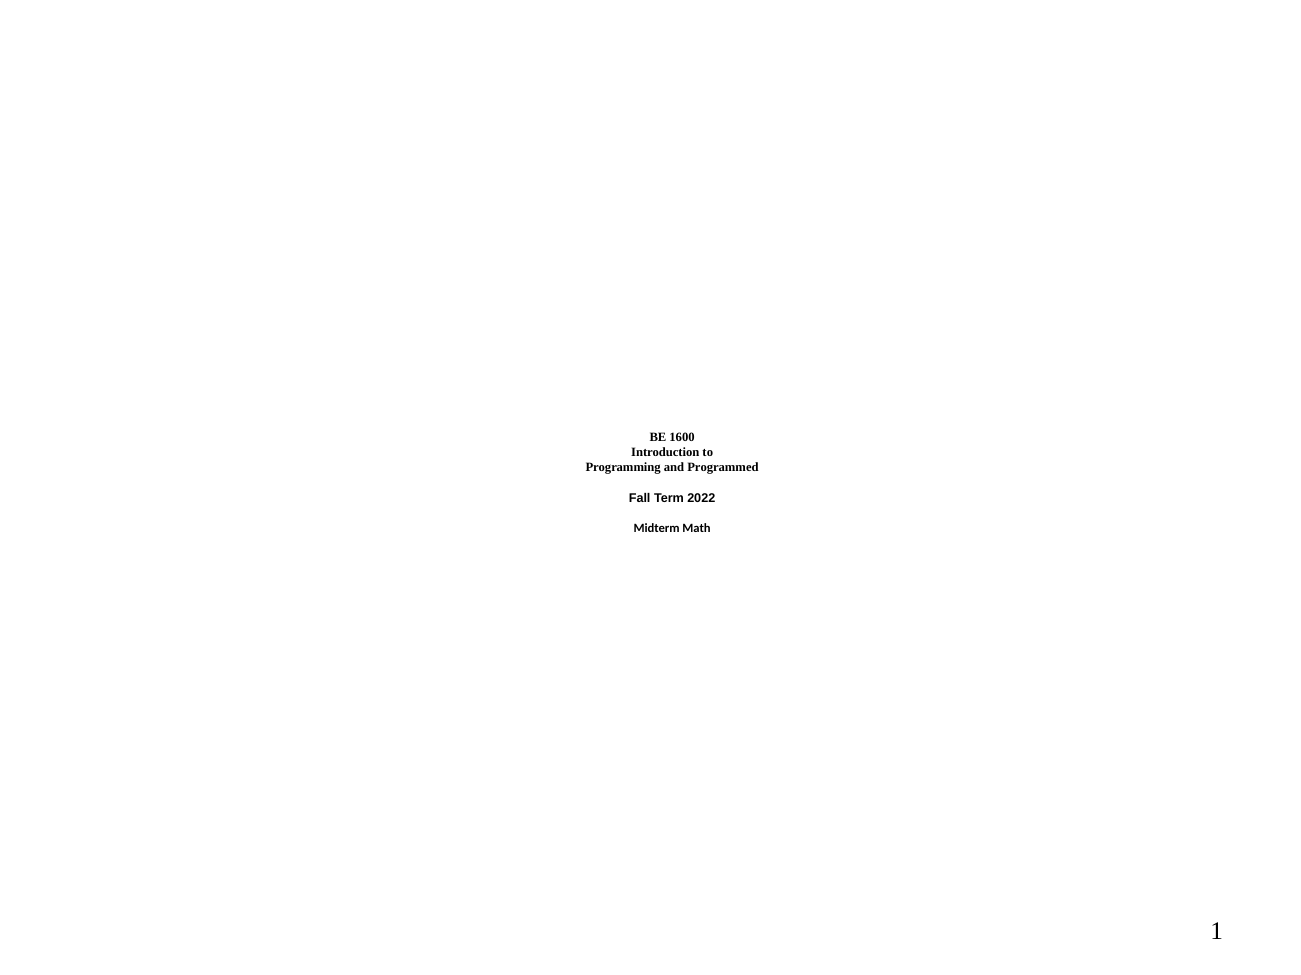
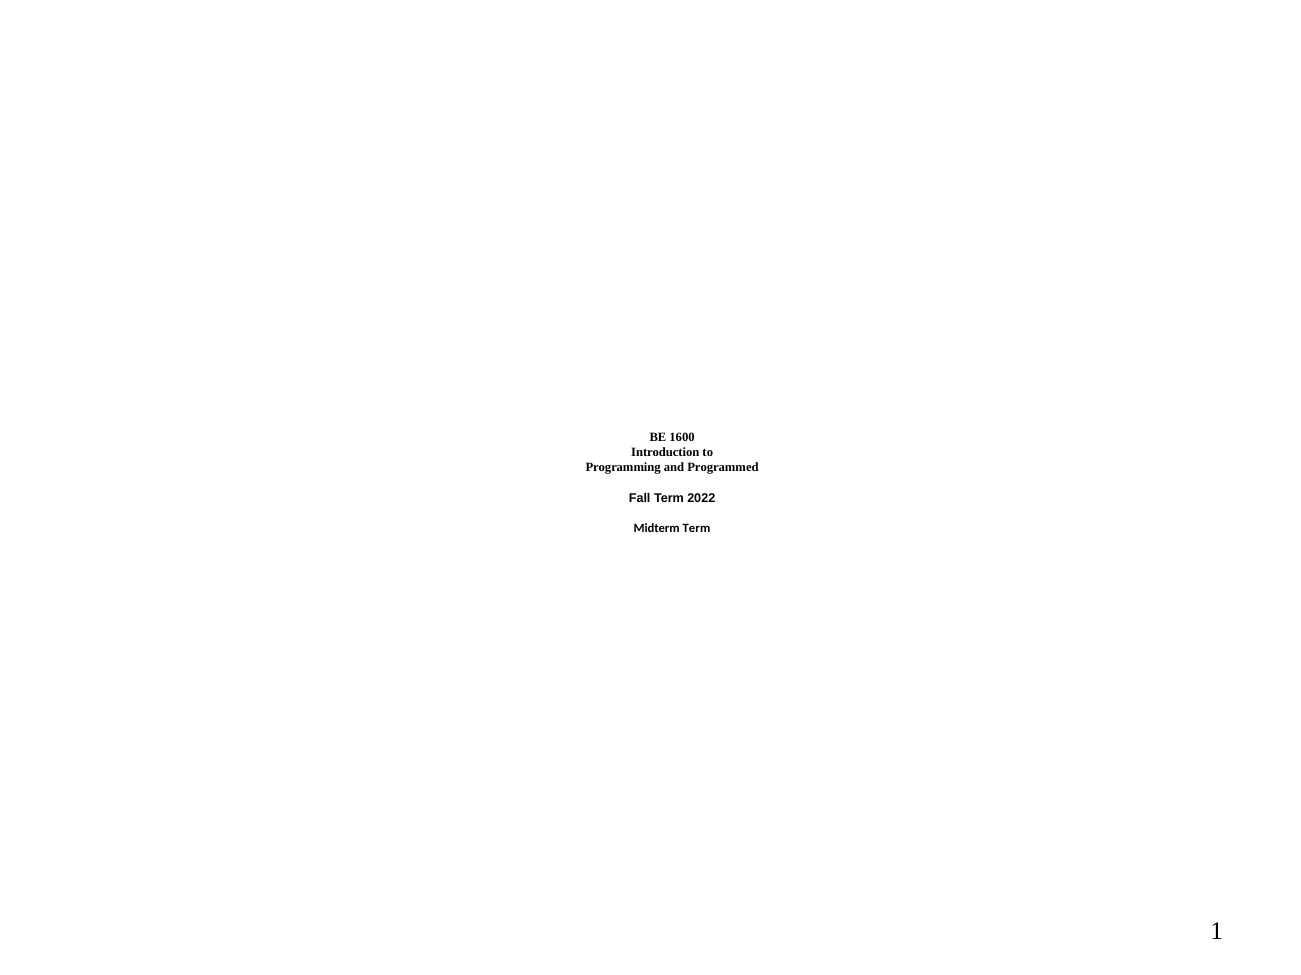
Midterm Math: Math -> Term (696, 529)
